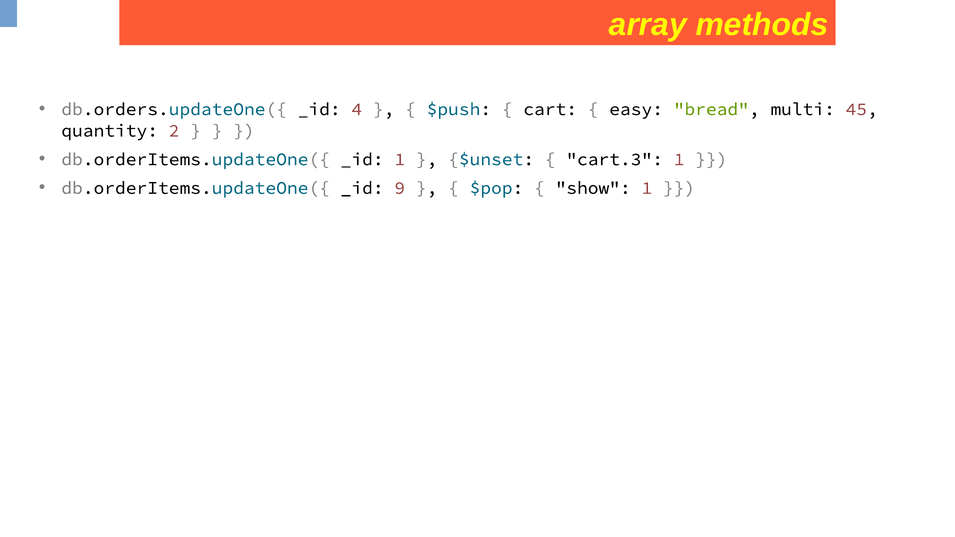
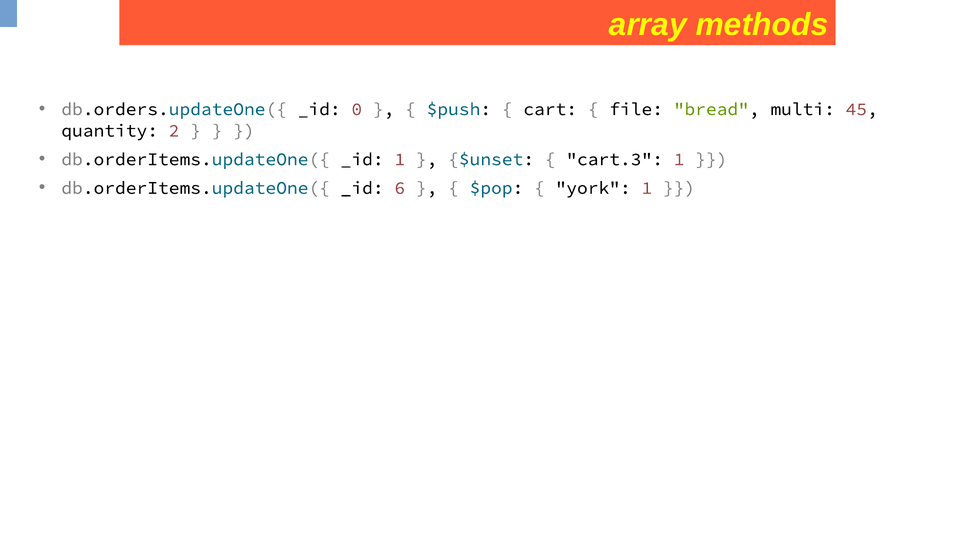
4: 4 -> 0 (357, 109)
easy: easy -> file (636, 109)
9: 9 -> 6 (400, 188)
show: show -> york (593, 188)
